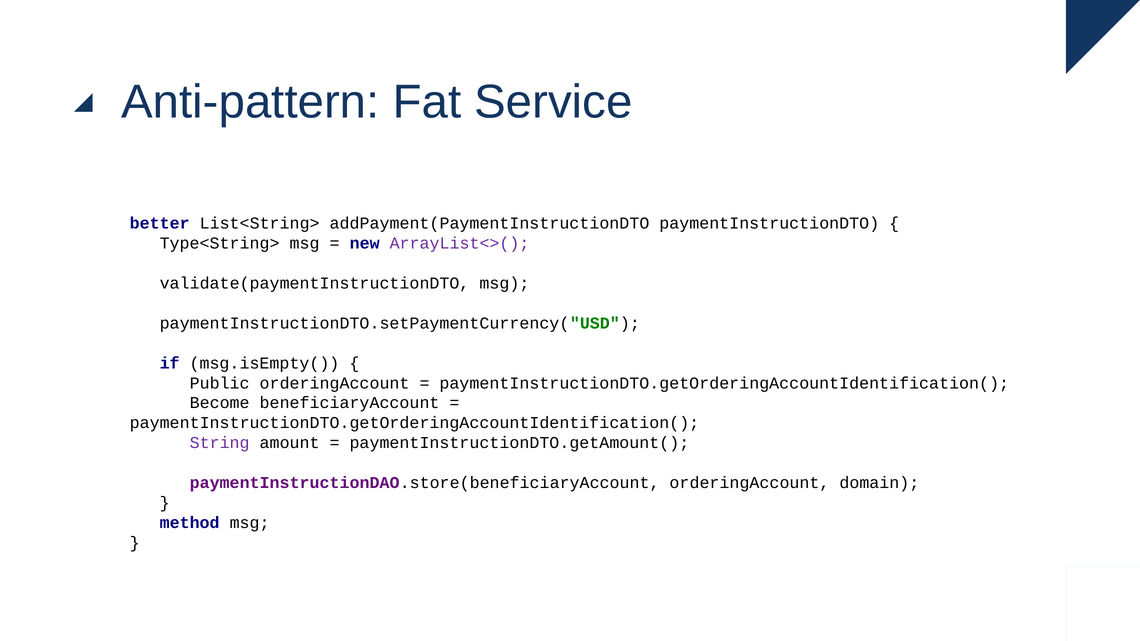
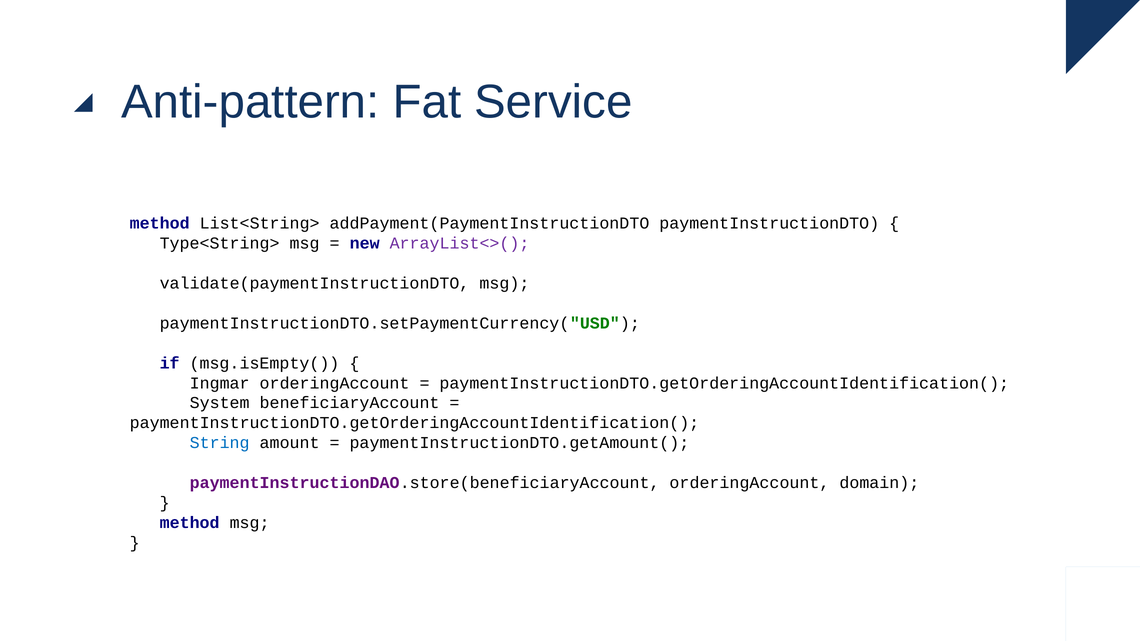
better: better -> method (160, 223)
Public: Public -> Ingmar (220, 383)
Become: Become -> System (220, 403)
String colour: purple -> blue (220, 443)
